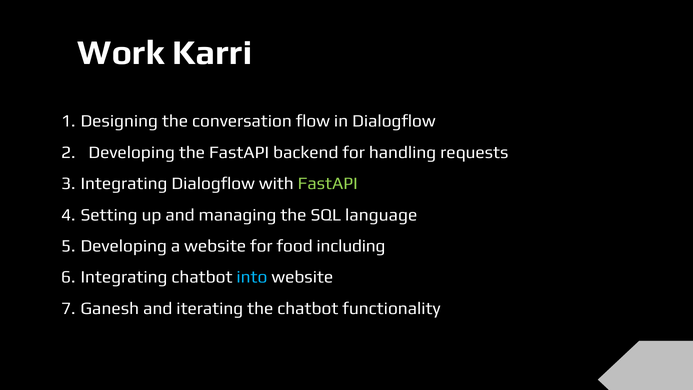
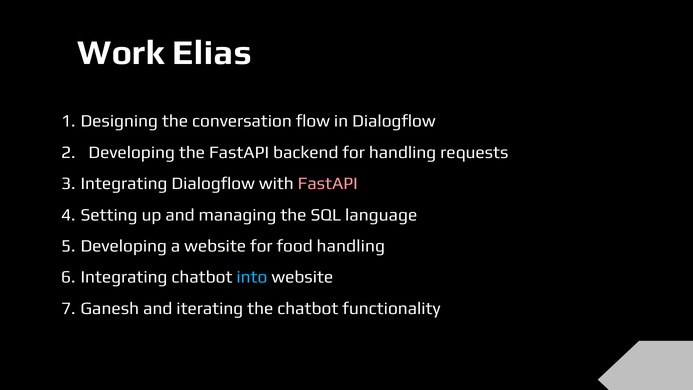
Karri: Karri -> Elias (212, 53)
FastAPI colour: light green -> pink (328, 184)
food including: including -> handling (351, 246)
